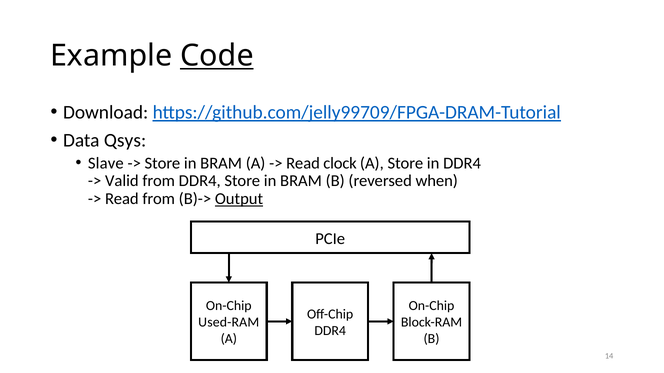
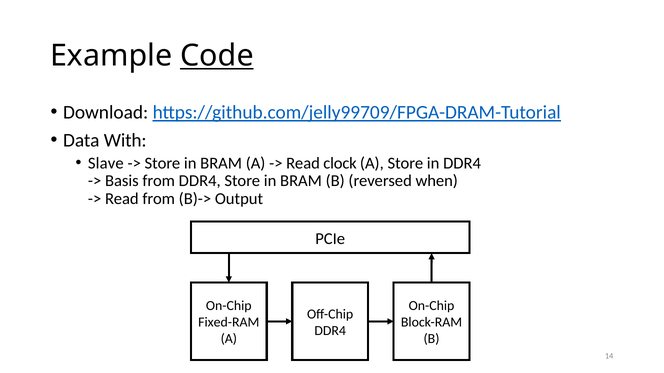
Qsys: Qsys -> With (125, 140)
Valid: Valid -> Basis (122, 181)
Output underline: present -> none (239, 199)
Used-RAM: Used-RAM -> Fixed-RAM (229, 323)
